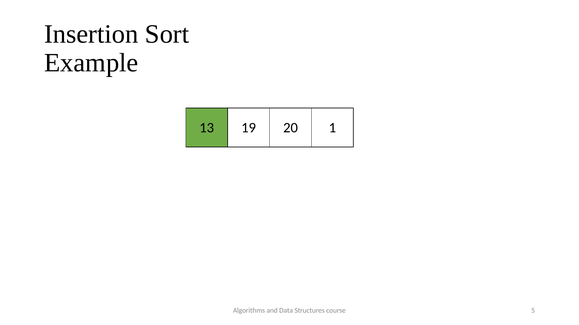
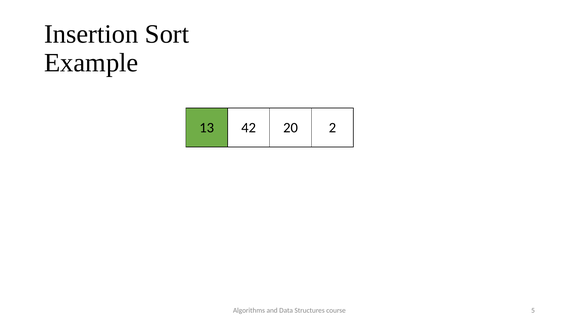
19: 19 -> 42 (249, 128)
1: 1 -> 2 (332, 128)
